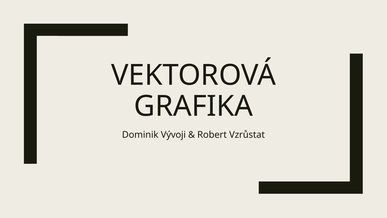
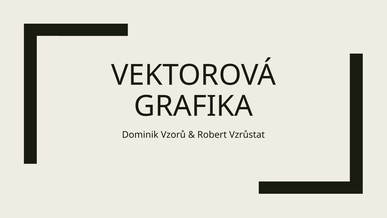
Vývoji: Vývoji -> Vzorů (173, 135)
